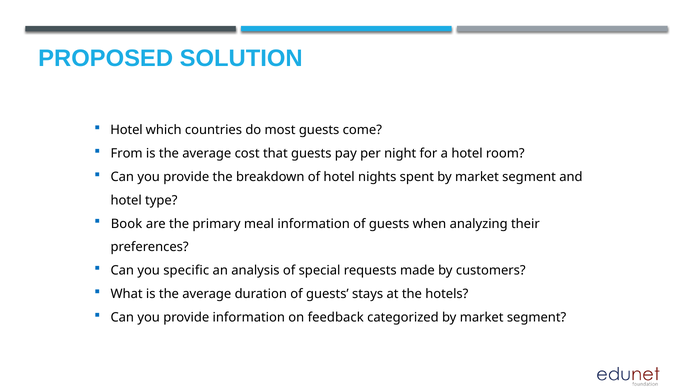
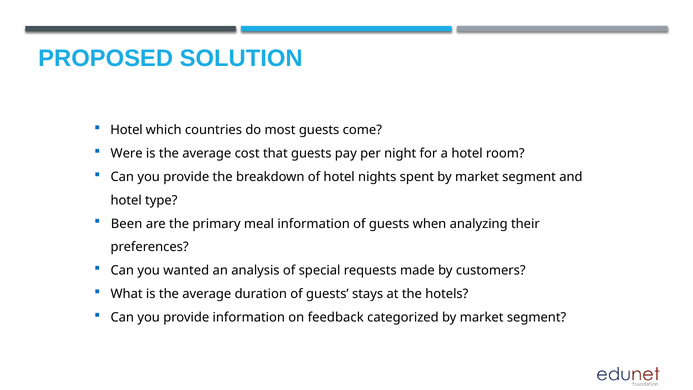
From: From -> Were (127, 154)
Book: Book -> Been (127, 224)
specific: specific -> wanted (186, 270)
